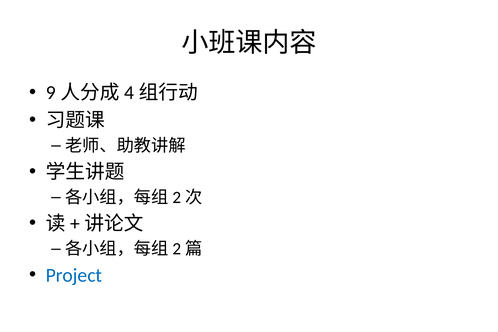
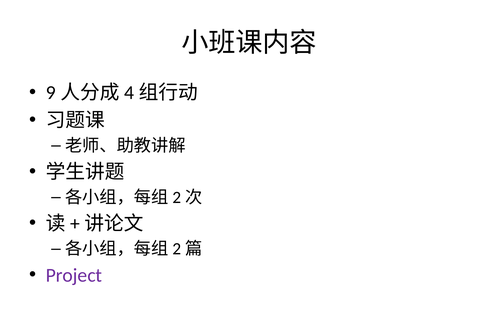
Project colour: blue -> purple (74, 275)
